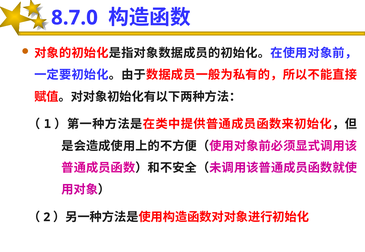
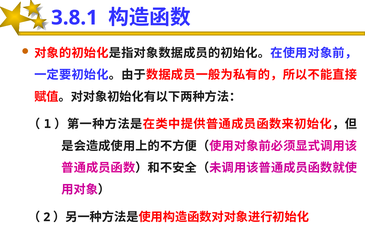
8.7.0: 8.7.0 -> 3.8.1 (74, 18)
